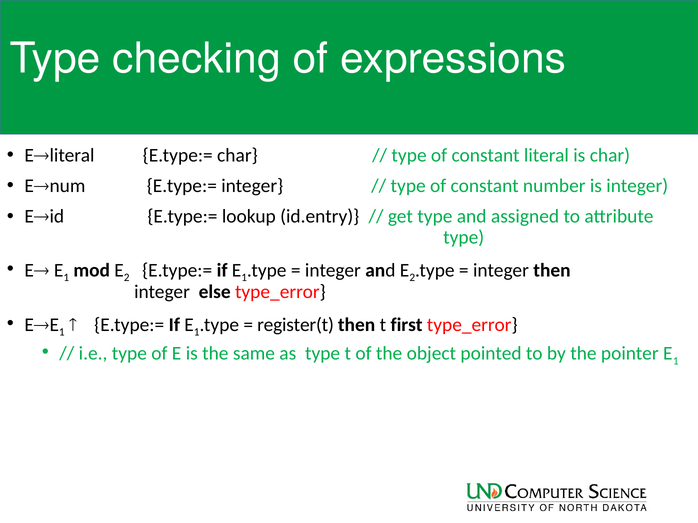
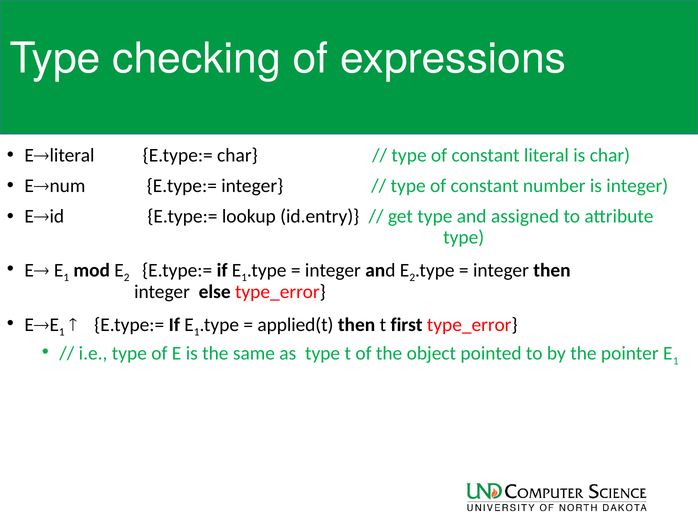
register(t: register(t -> applied(t (295, 325)
